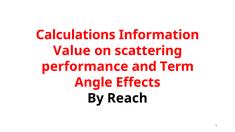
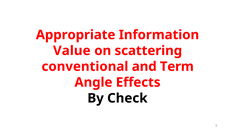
Calculations: Calculations -> Appropriate (76, 35)
performance: performance -> conventional (85, 67)
Reach: Reach -> Check (127, 98)
